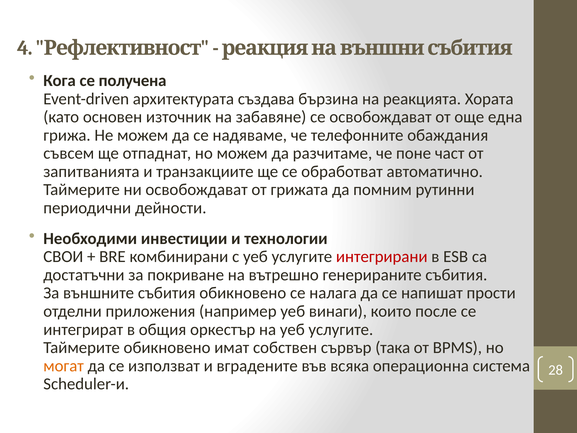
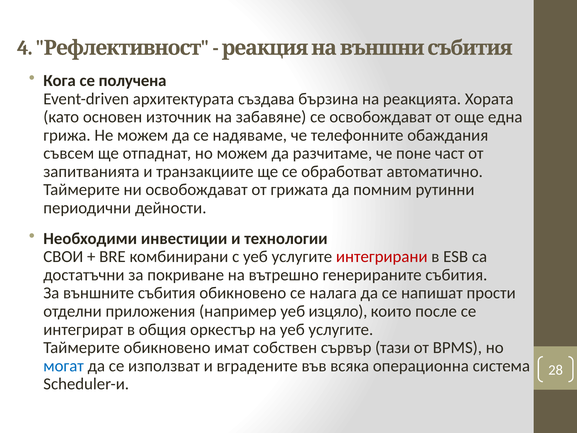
винаги: винаги -> изцяло (338, 311)
така: така -> тази (393, 347)
могат colour: orange -> blue (64, 366)
